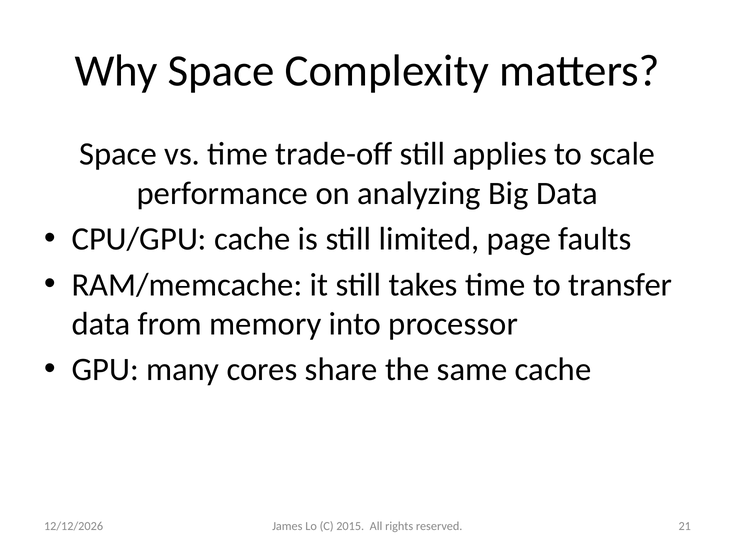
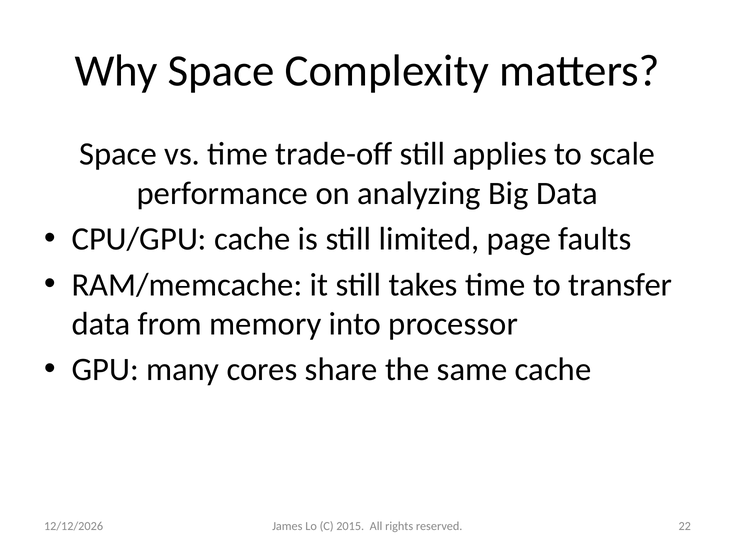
21: 21 -> 22 (685, 526)
